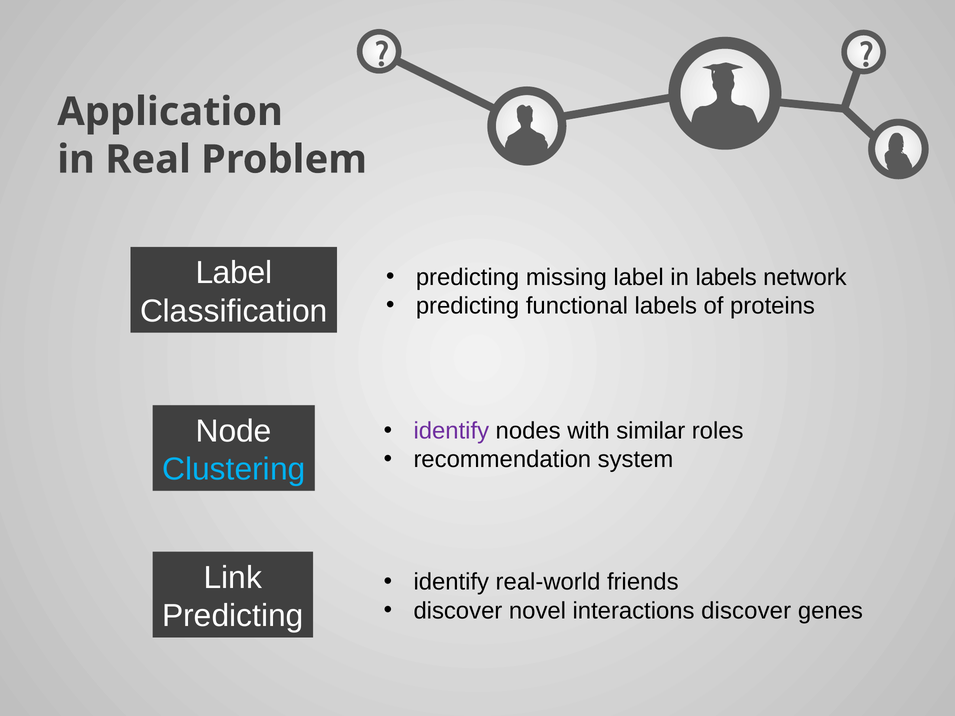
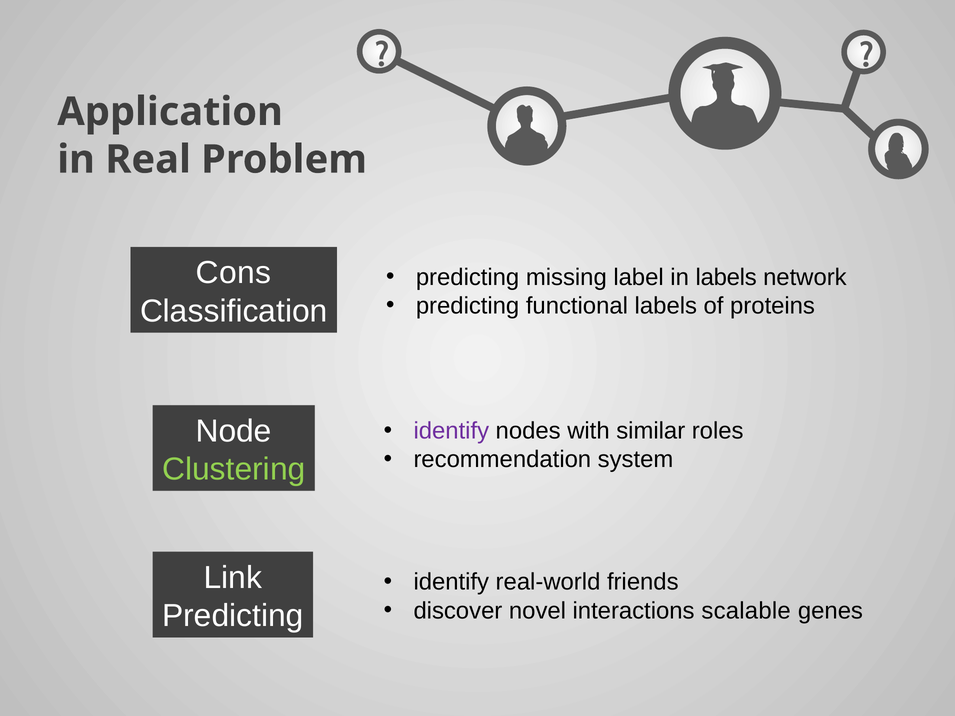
Label: Label -> Cons (234, 273)
Clustering colour: light blue -> light green (234, 470)
interactions discover: discover -> scalable (746, 611)
